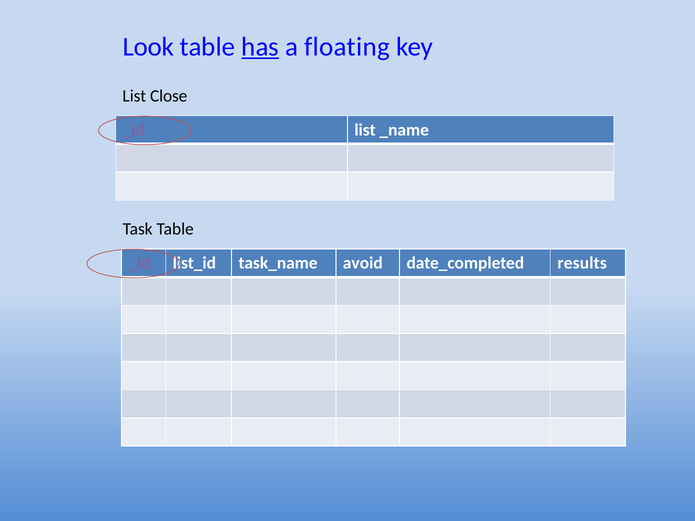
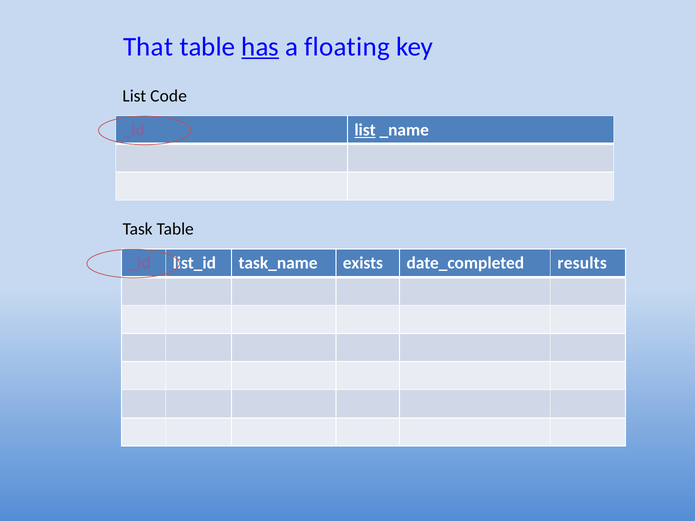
Look: Look -> That (148, 47)
Close: Close -> Code (169, 96)
list underline: none -> present (365, 130)
avoid: avoid -> exists (363, 263)
